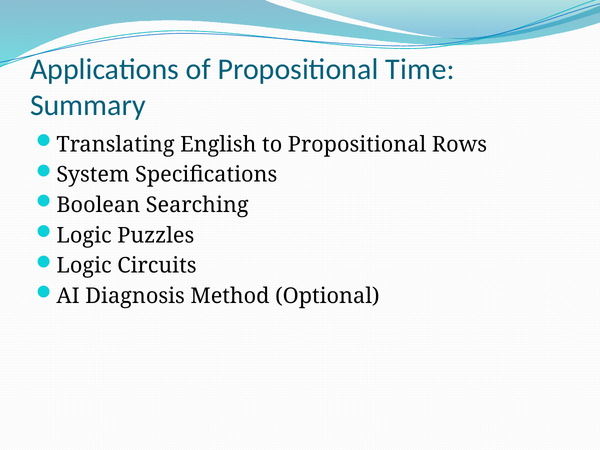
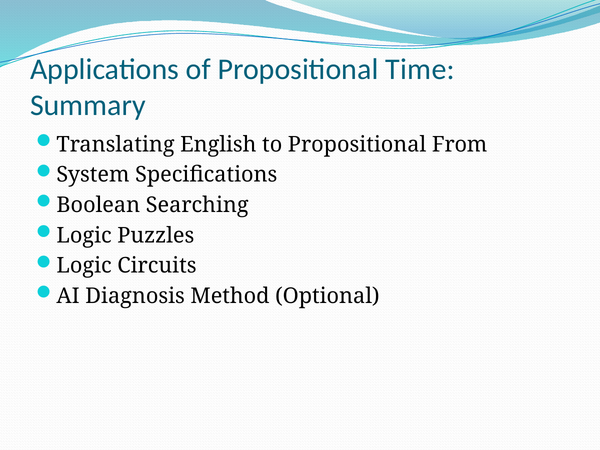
Rows: Rows -> From (460, 144)
